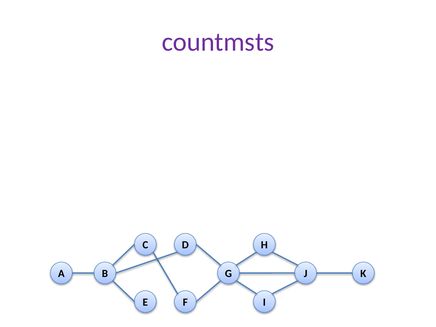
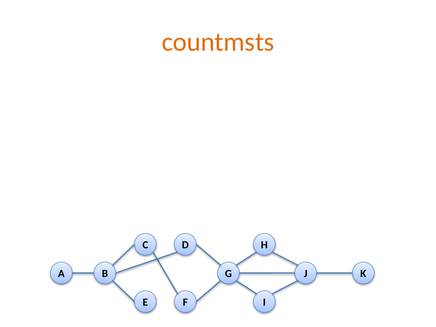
countmsts colour: purple -> orange (218, 42)
